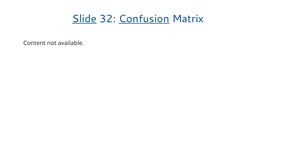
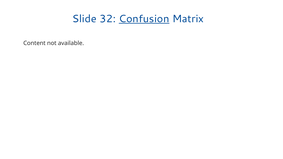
Slide underline: present -> none (84, 19)
